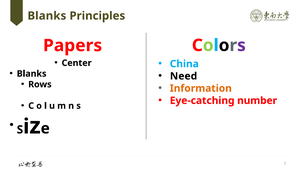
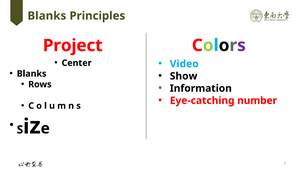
Papers: Papers -> Project (73, 46)
China: China -> Video (184, 64)
Need: Need -> Show (184, 76)
Information colour: orange -> black (201, 88)
